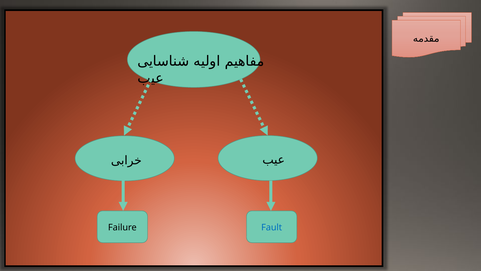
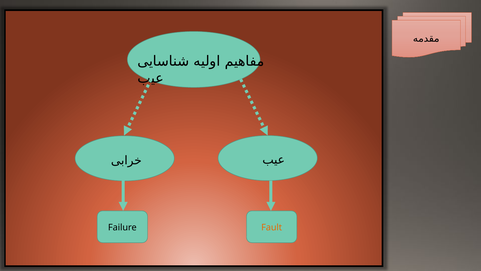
Fault colour: blue -> orange (272, 227)
